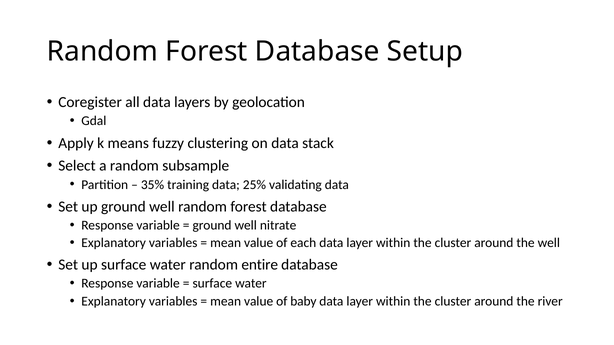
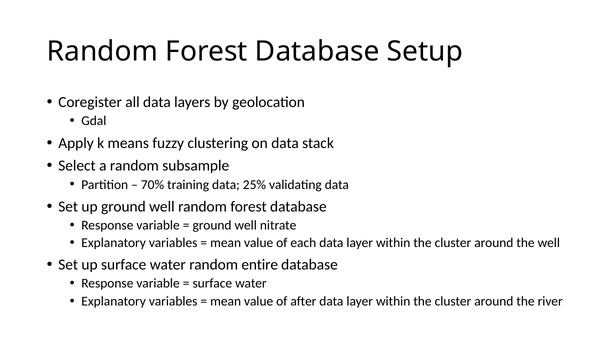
35%: 35% -> 70% (152, 185)
baby: baby -> after (303, 302)
